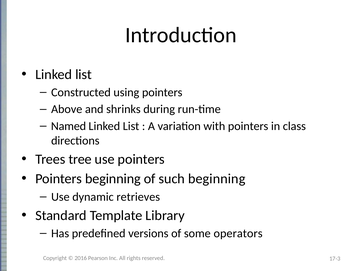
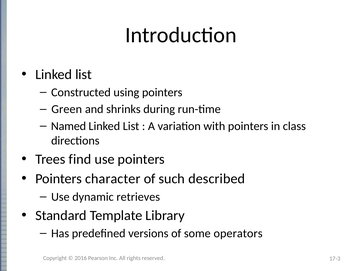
Above: Above -> Green (67, 109)
tree: tree -> find (80, 159)
Pointers beginning: beginning -> character (113, 179)
such beginning: beginning -> described (217, 179)
